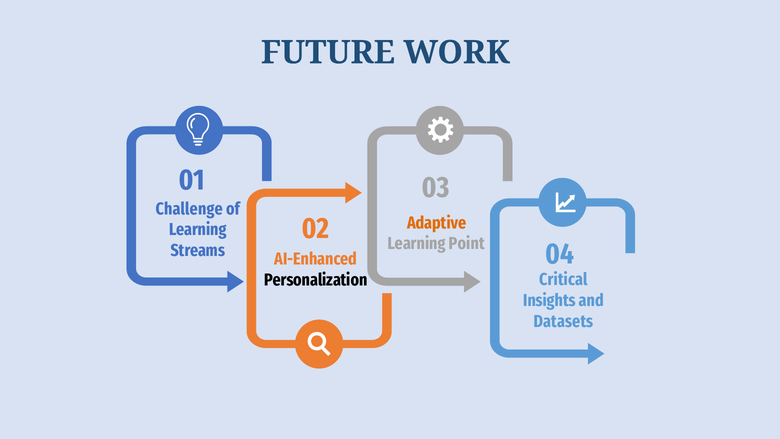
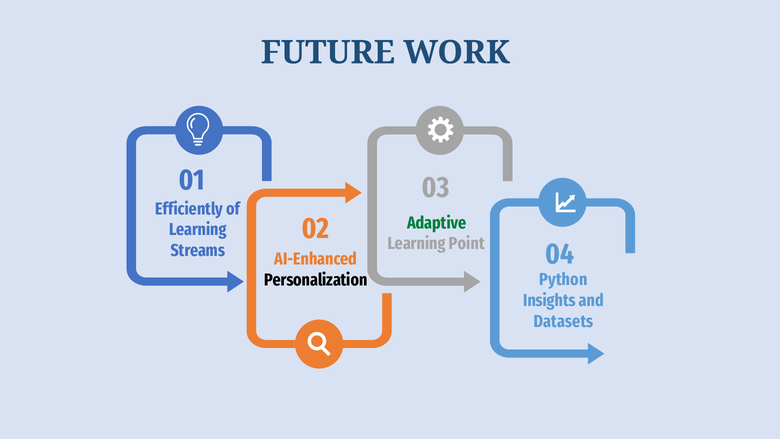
Challenge: Challenge -> Efficiently (189, 209)
Adaptive colour: orange -> green (437, 223)
Critical: Critical -> Python (563, 280)
